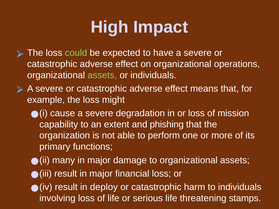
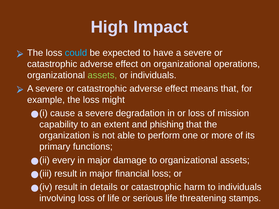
could colour: light green -> light blue (76, 53)
many: many -> every (64, 160)
deploy: deploy -> details (104, 187)
